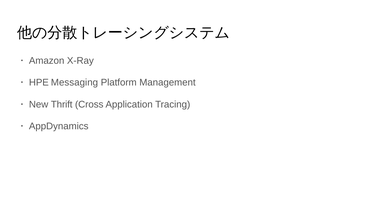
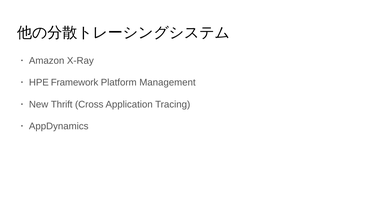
Messaging: Messaging -> Framework (75, 83)
